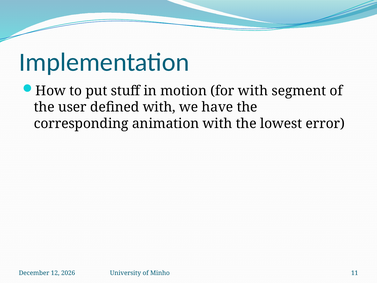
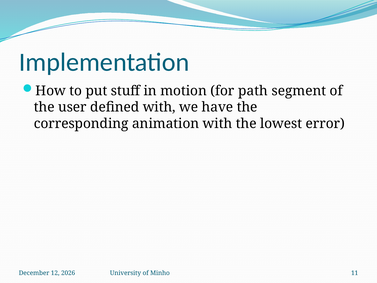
for with: with -> path (253, 91)
